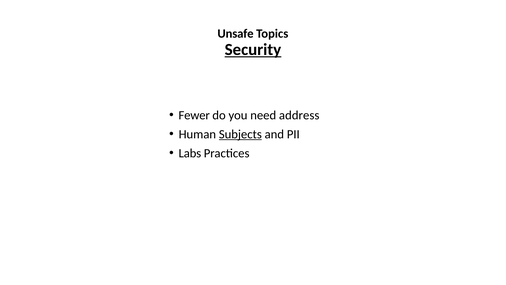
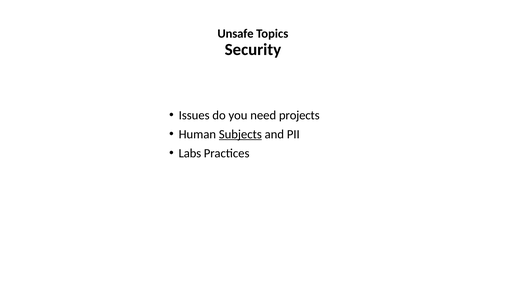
Security underline: present -> none (253, 49)
Fewer: Fewer -> Issues (194, 115)
address: address -> projects (299, 115)
